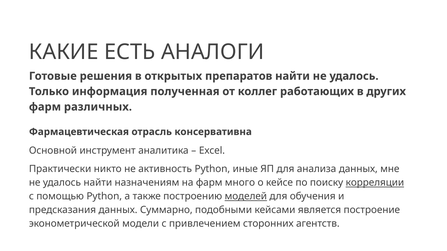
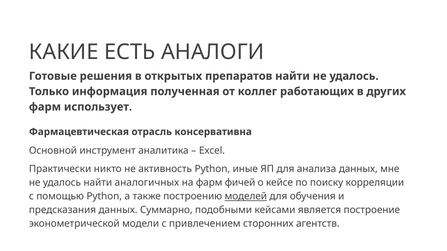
различных: различных -> использует (98, 107)
назначениям: назначениям -> аналогичных (147, 183)
много: много -> фичей (240, 183)
корреляции underline: present -> none (375, 183)
